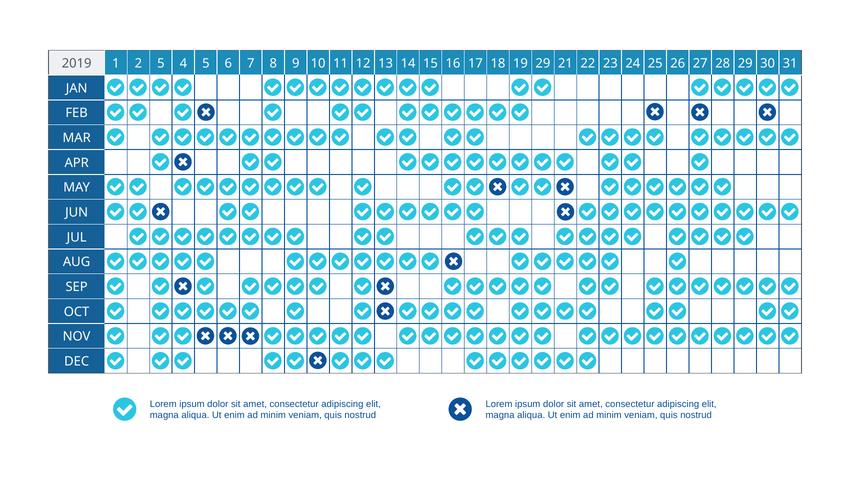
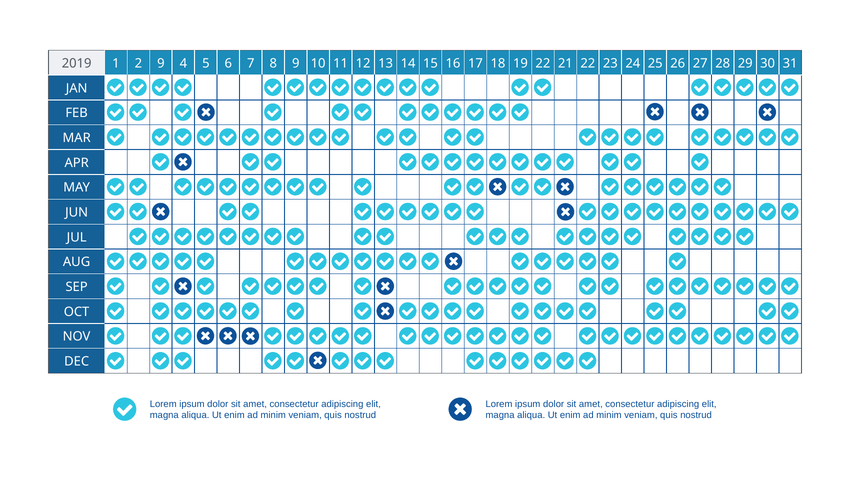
2 5: 5 -> 9 (161, 63)
19 29: 29 -> 22 (543, 63)
